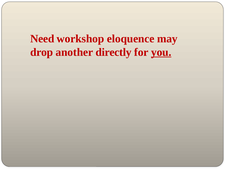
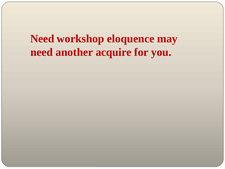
drop: drop -> need (42, 52)
directly: directly -> acquire (114, 52)
you underline: present -> none (161, 52)
